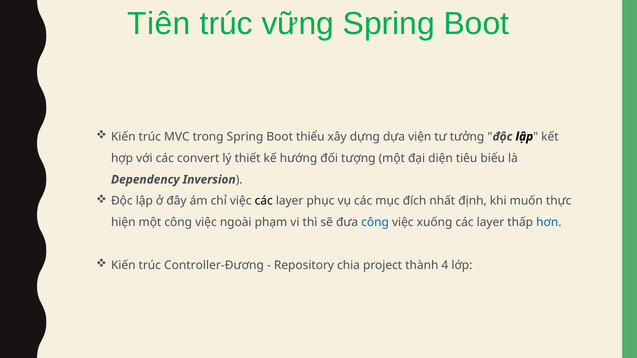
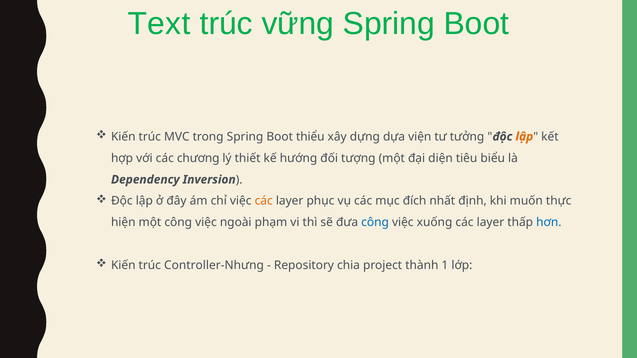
Tiên: Tiên -> Text (159, 24)
lập colour: black -> orange (524, 137)
convert: convert -> chương (198, 158)
các colour: black -> orange (264, 201)
Controller-Đương: Controller-Đương -> Controller-Nhưng (214, 266)
4: 4 -> 1 (445, 266)
